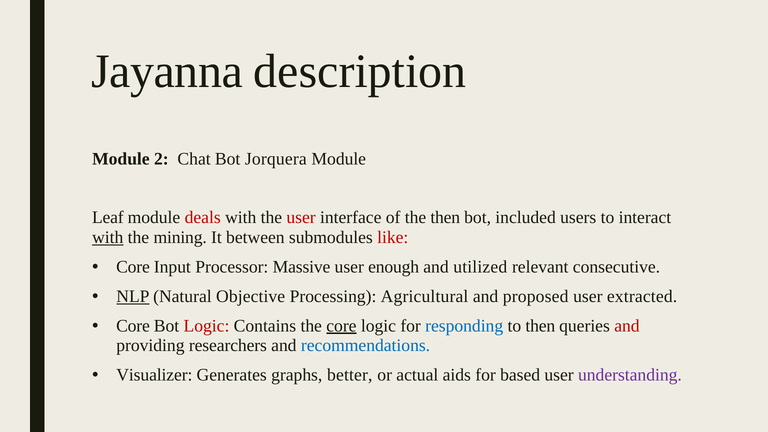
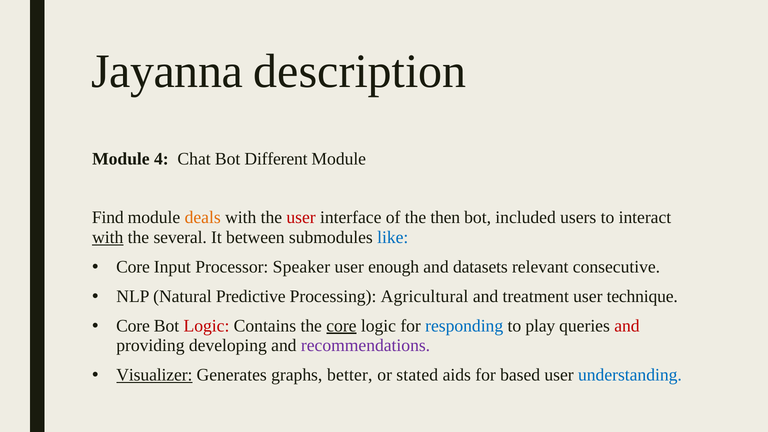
2: 2 -> 4 (161, 159)
Jorquera: Jorquera -> Different (276, 159)
Leaf: Leaf -> Find (108, 218)
deals colour: red -> orange (203, 218)
mining: mining -> several (180, 237)
like colour: red -> blue (393, 237)
Massive: Massive -> Speaker (301, 267)
utilized: utilized -> datasets (480, 267)
NLP underline: present -> none (133, 296)
Objective: Objective -> Predictive (251, 296)
proposed: proposed -> treatment (536, 296)
extracted: extracted -> technique (642, 296)
to then: then -> play (540, 326)
researchers: researchers -> developing (228, 346)
recommendations colour: blue -> purple (366, 346)
Visualizer underline: none -> present (154, 375)
actual: actual -> stated (417, 375)
understanding colour: purple -> blue (630, 375)
